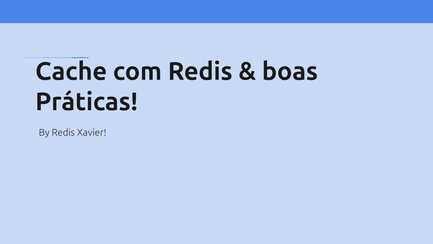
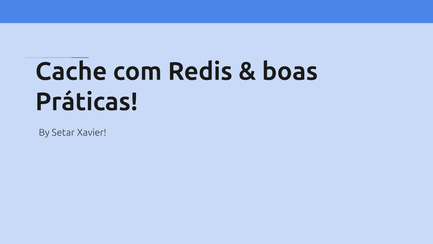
By Redis: Redis -> Setar (63, 133)
